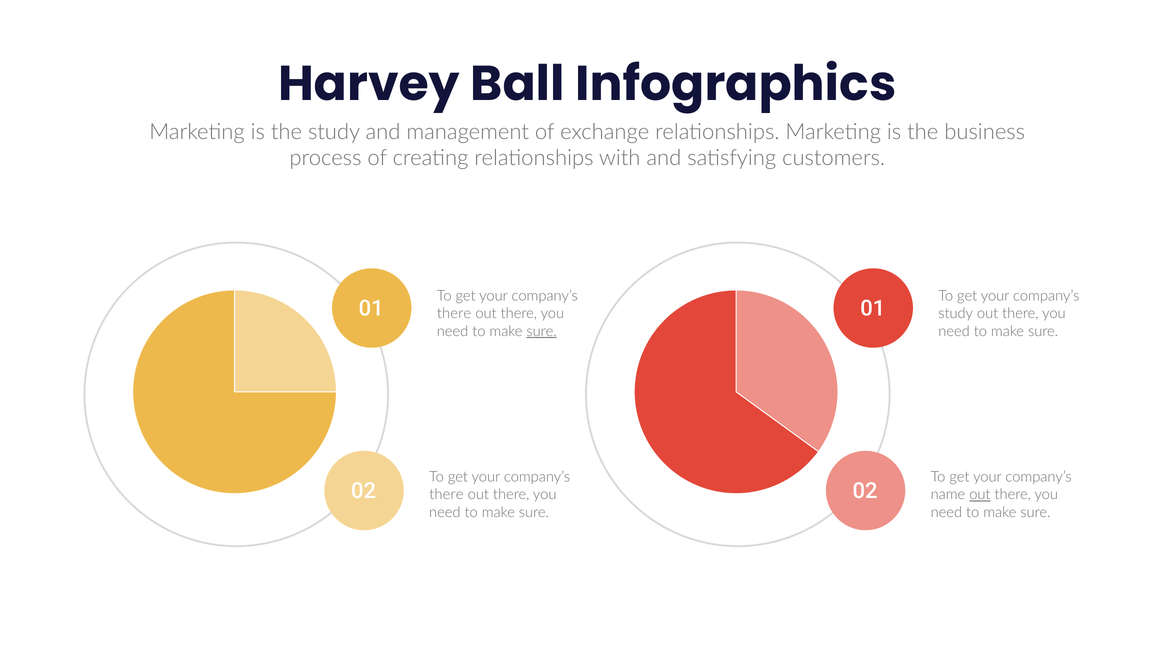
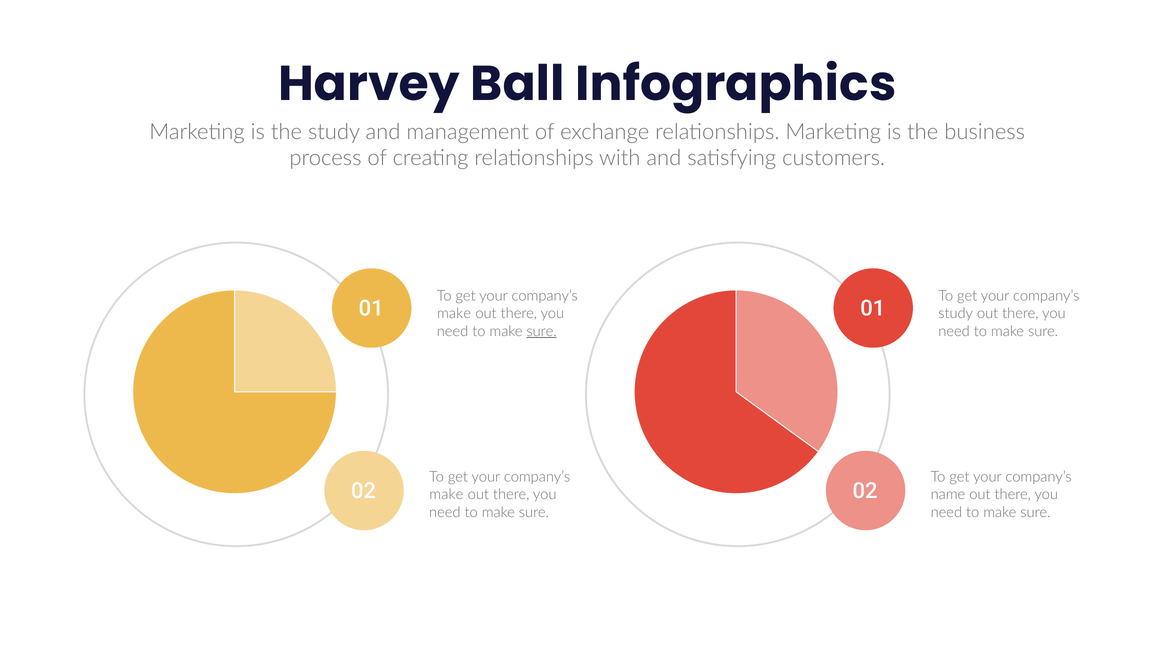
there: there -> make (454, 314)
there: there -> make (446, 495)
out underline: present -> none (980, 495)
